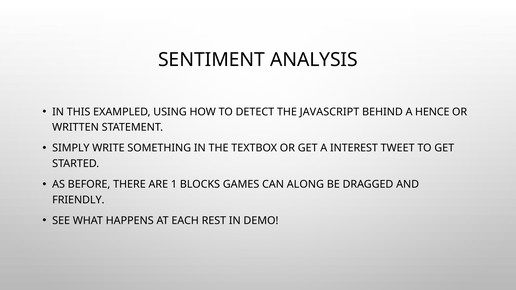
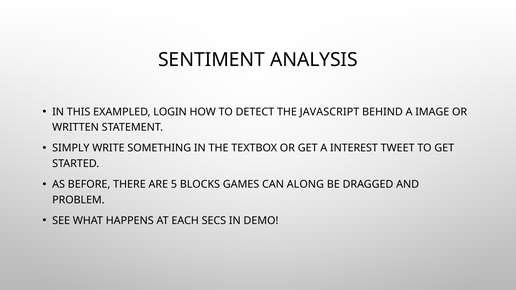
USING: USING -> LOGIN (170, 112)
HENCE: HENCE -> IMAGE (432, 112)
1: 1 -> 5 (174, 185)
FRIENDLY: FRIENDLY -> PROBLEM (78, 200)
REST: REST -> SECS (214, 221)
